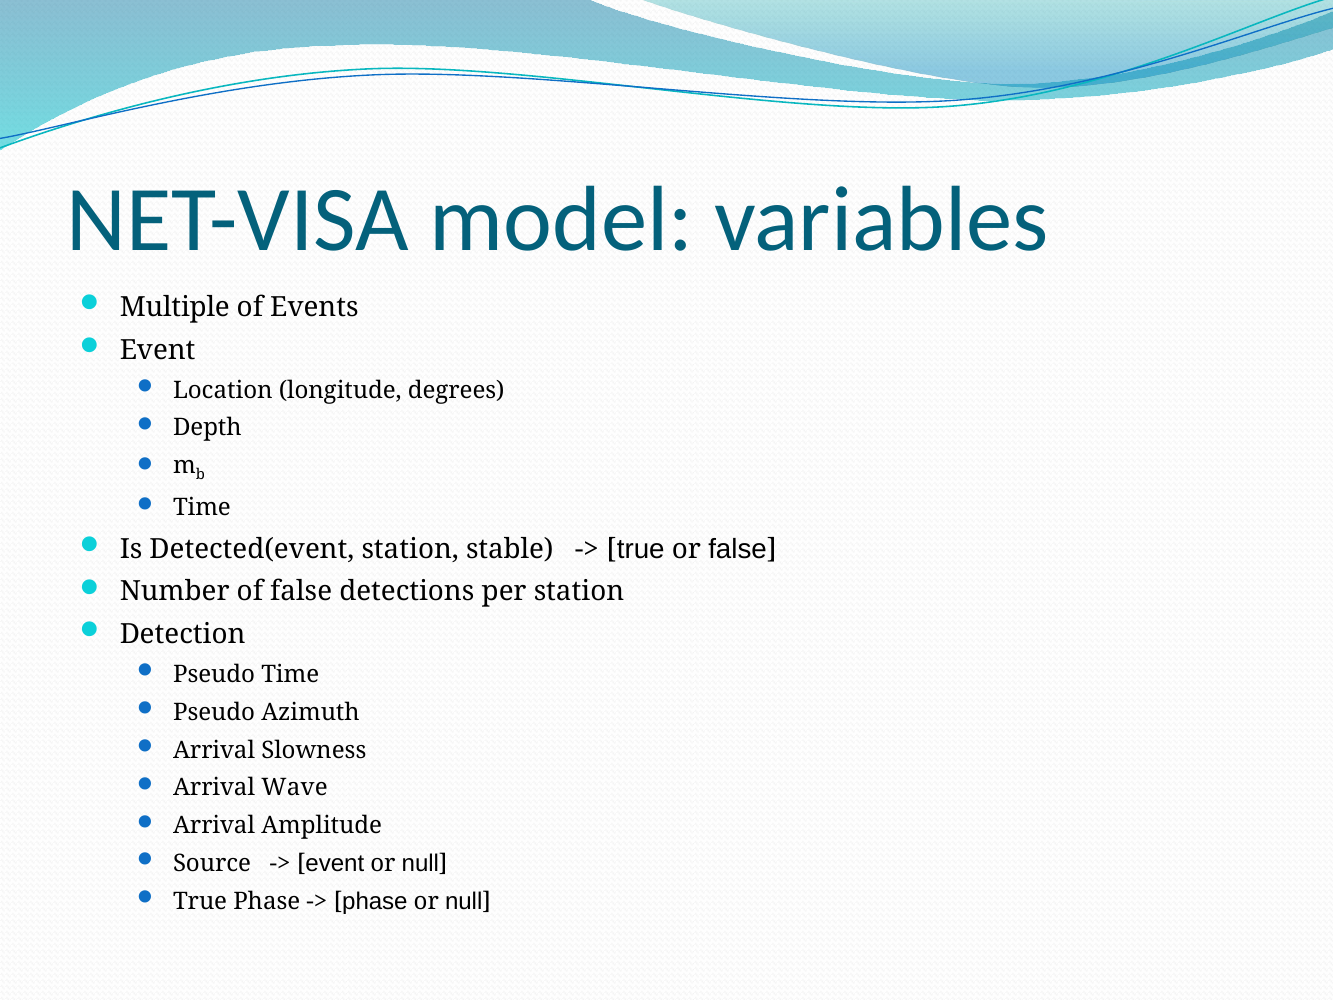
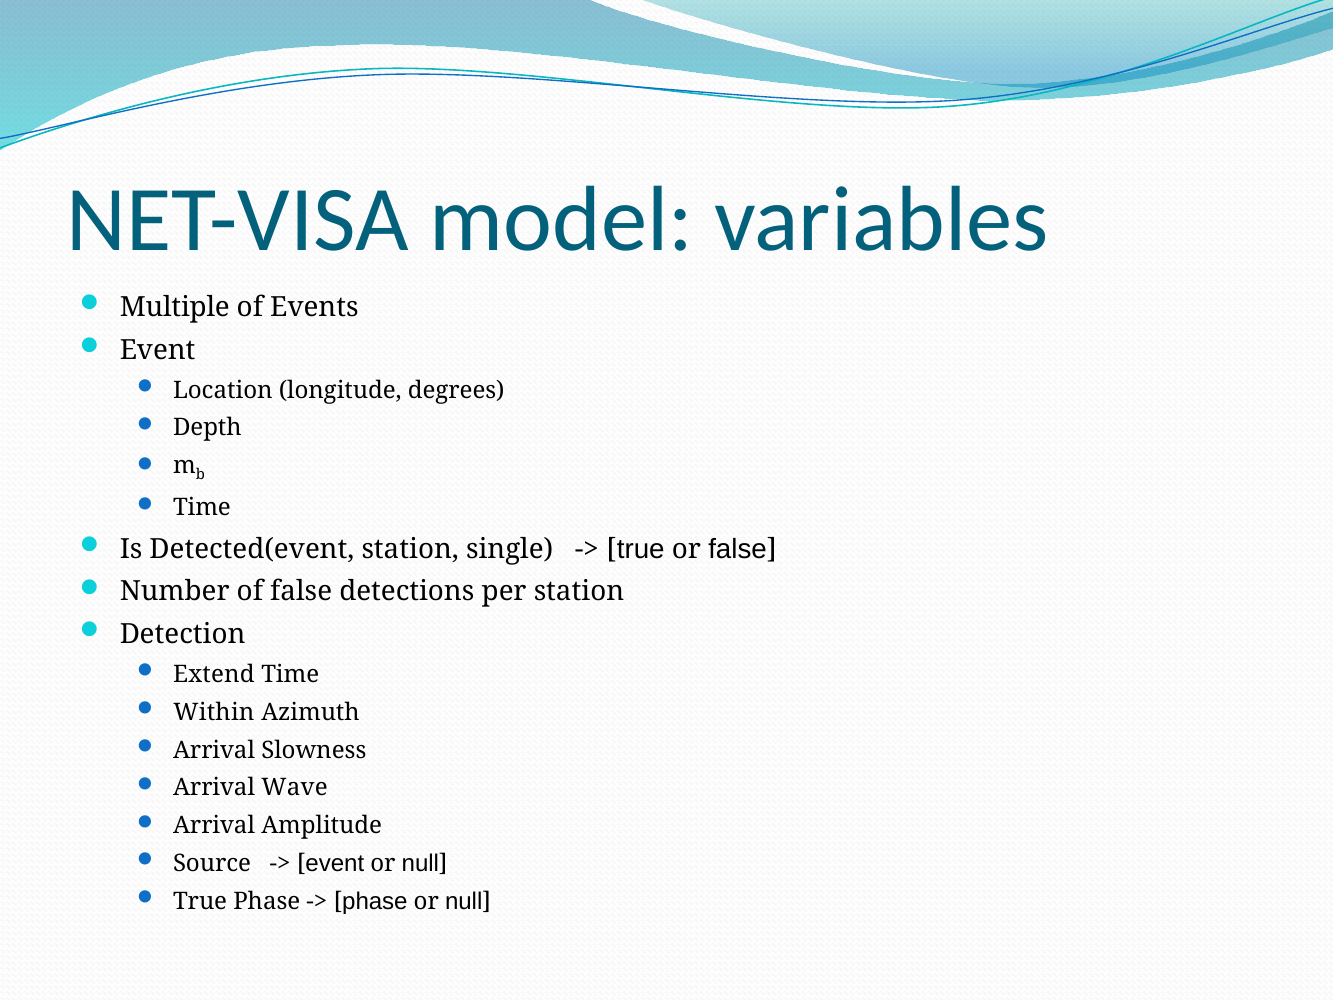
stable: stable -> single (510, 549)
Pseudo: Pseudo -> Extend (214, 674)
Pseudo: Pseudo -> Within (214, 712)
